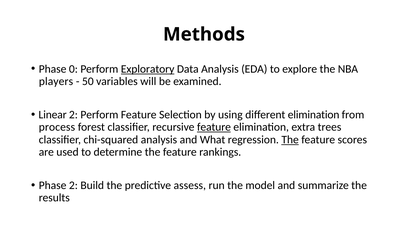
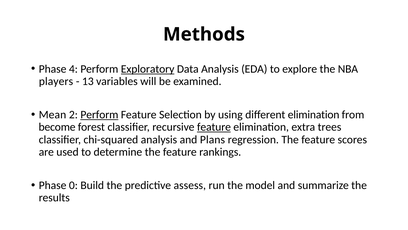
0: 0 -> 4 (73, 69)
50: 50 -> 13 (88, 81)
Linear: Linear -> Mean (53, 114)
Perform underline: none -> present (99, 114)
process: process -> become (57, 127)
What: What -> Plans (212, 139)
The underline: present -> none (290, 139)
Phase 2: 2 -> 0 (73, 185)
